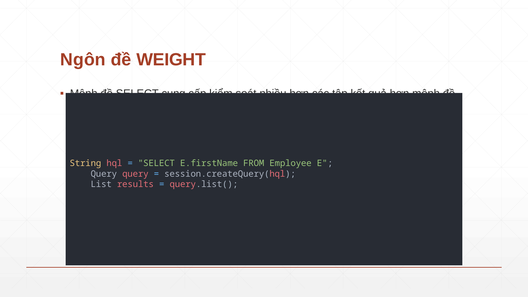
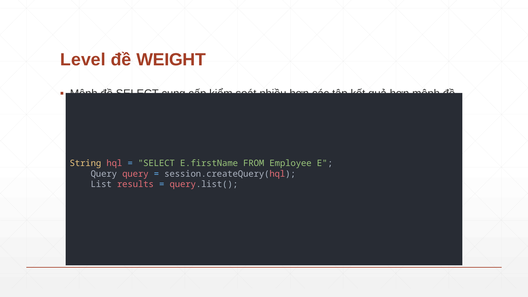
Ngôn: Ngôn -> Level (83, 60)
